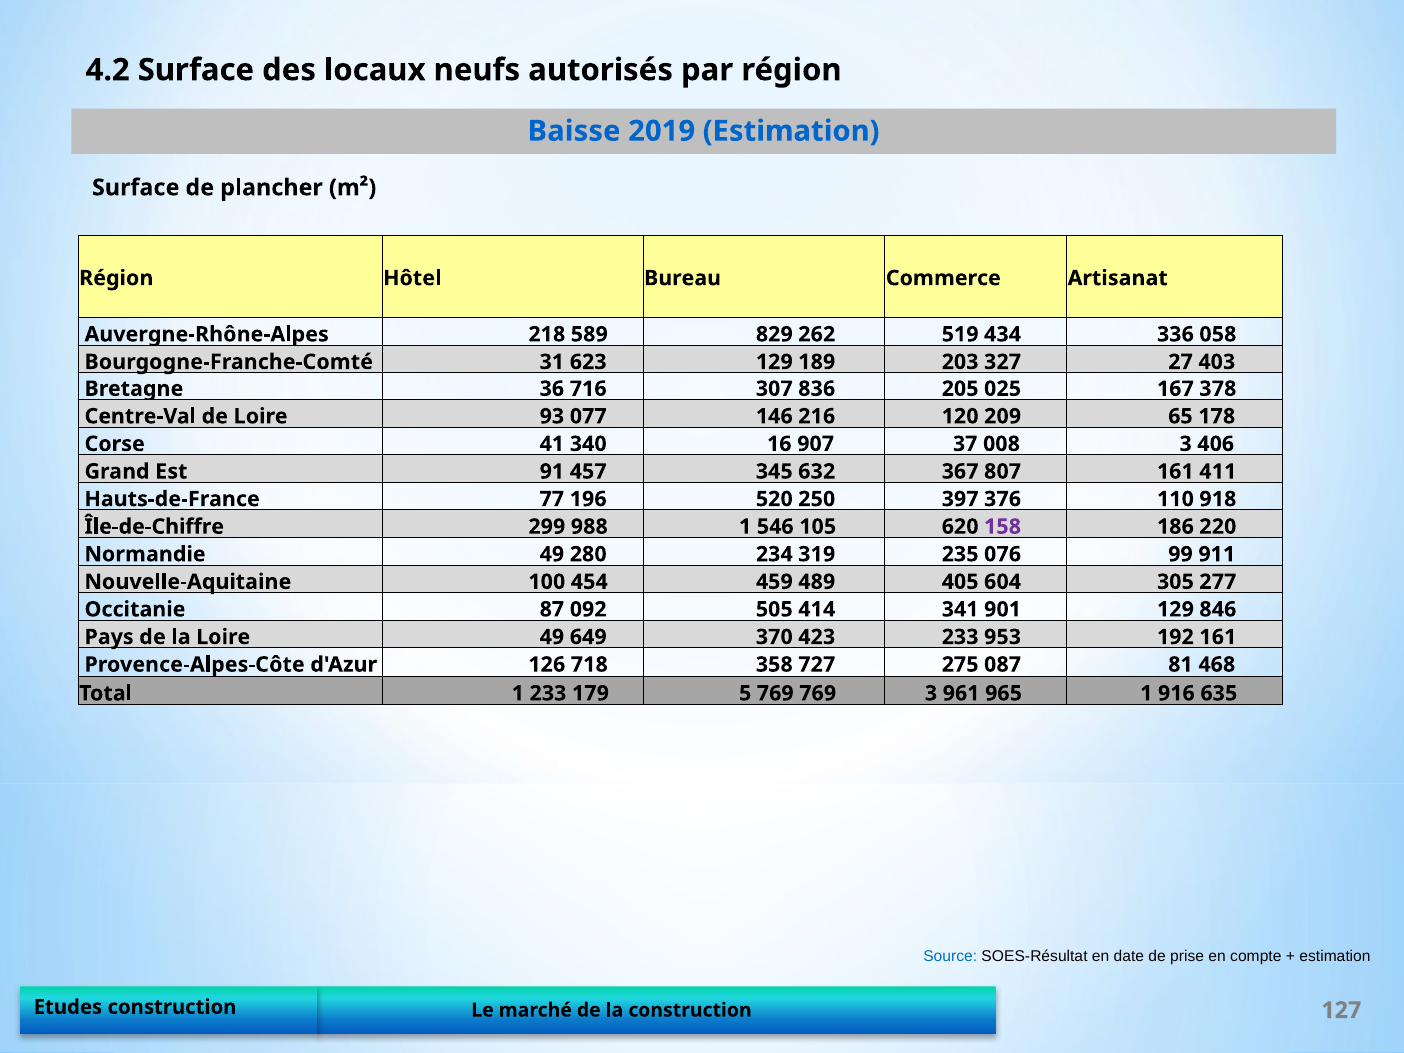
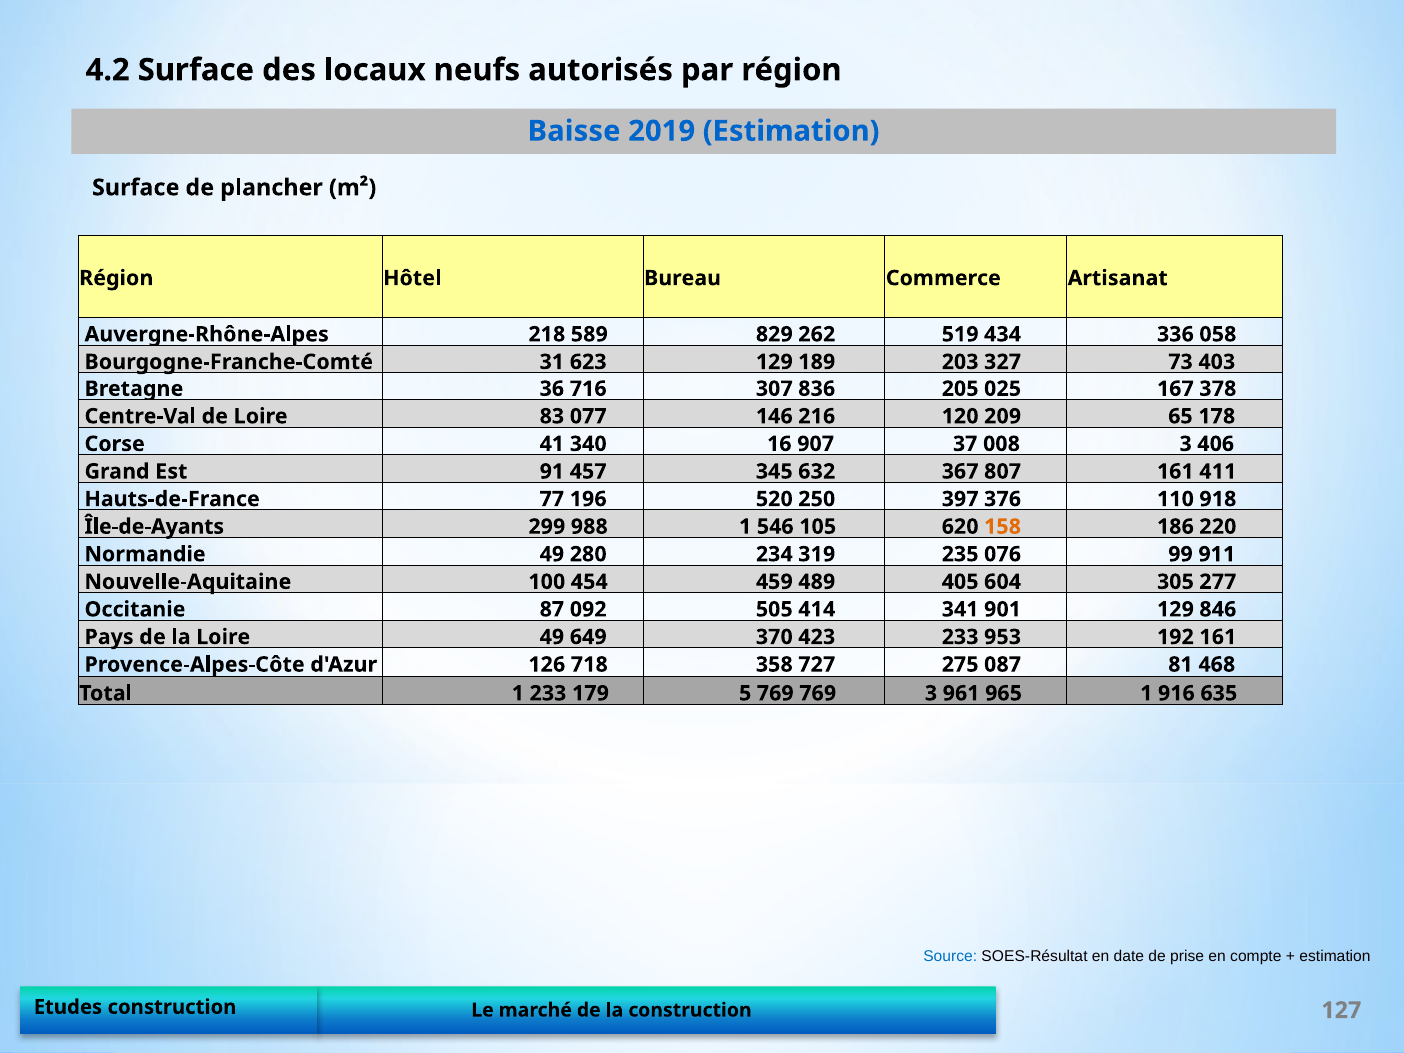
27: 27 -> 73 (1180, 362)
93: 93 -> 83 (552, 416)
Île-de-Chiffre: Île-de-Chiffre -> Île-de-Ayants (154, 527)
158 colour: purple -> orange (1003, 527)
